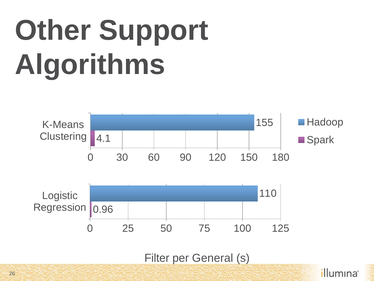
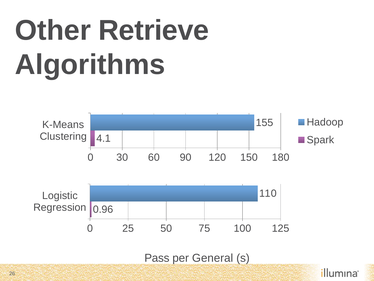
Support: Support -> Retrieve (154, 30)
Filter: Filter -> Pass (157, 258)
